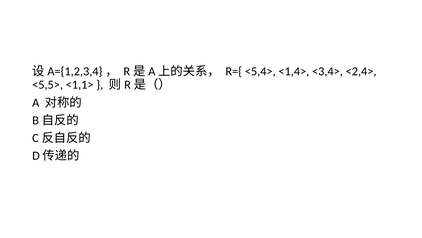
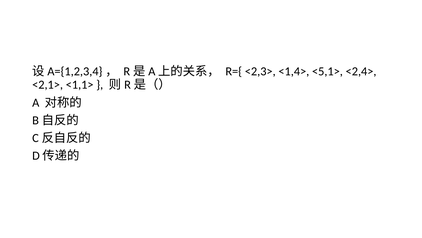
<5,4>: <5,4> -> <2,3> (260, 71)
<3,4>: <3,4> -> <5,1> (327, 71)
<5,5>: <5,5> -> <2,1> (48, 85)
